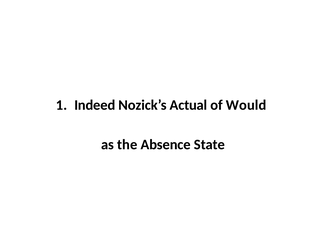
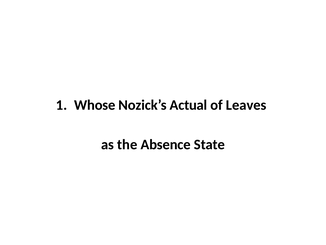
Indeed: Indeed -> Whose (95, 105)
Would: Would -> Leaves (246, 105)
